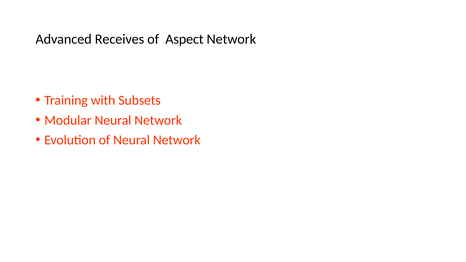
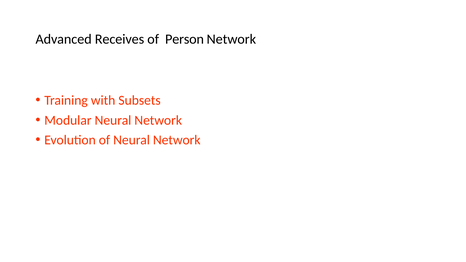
Aspect: Aspect -> Person (185, 39)
